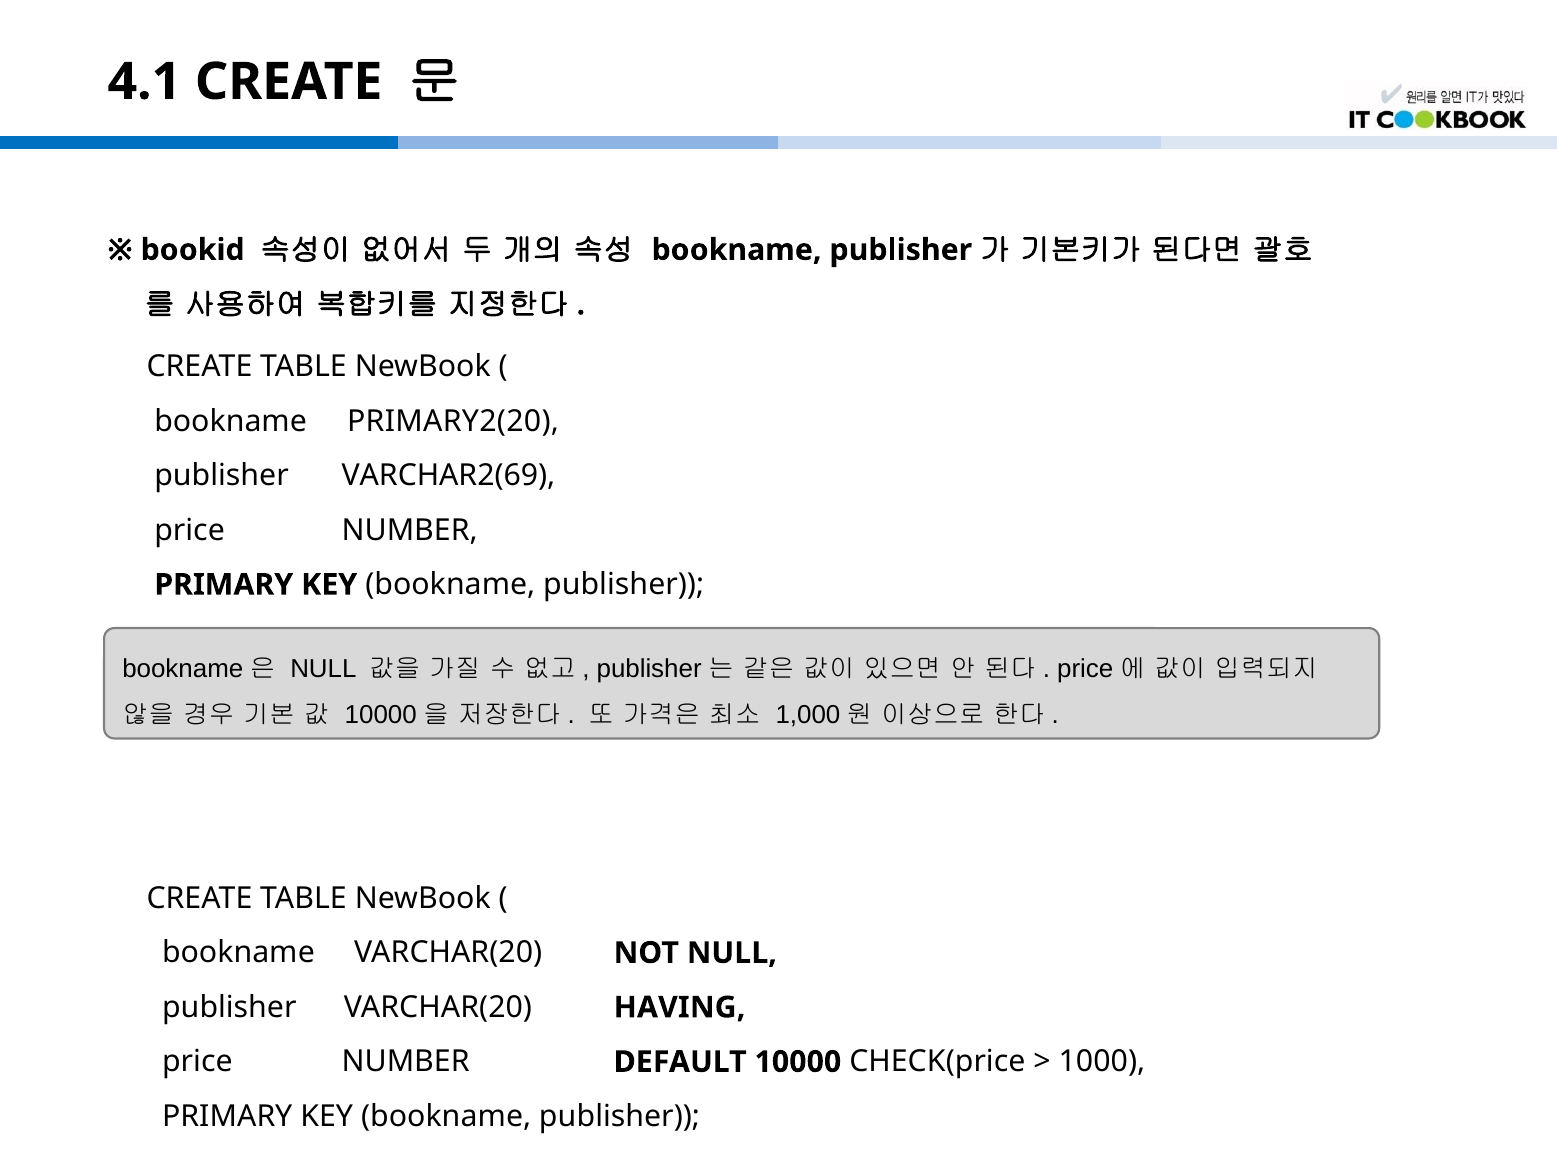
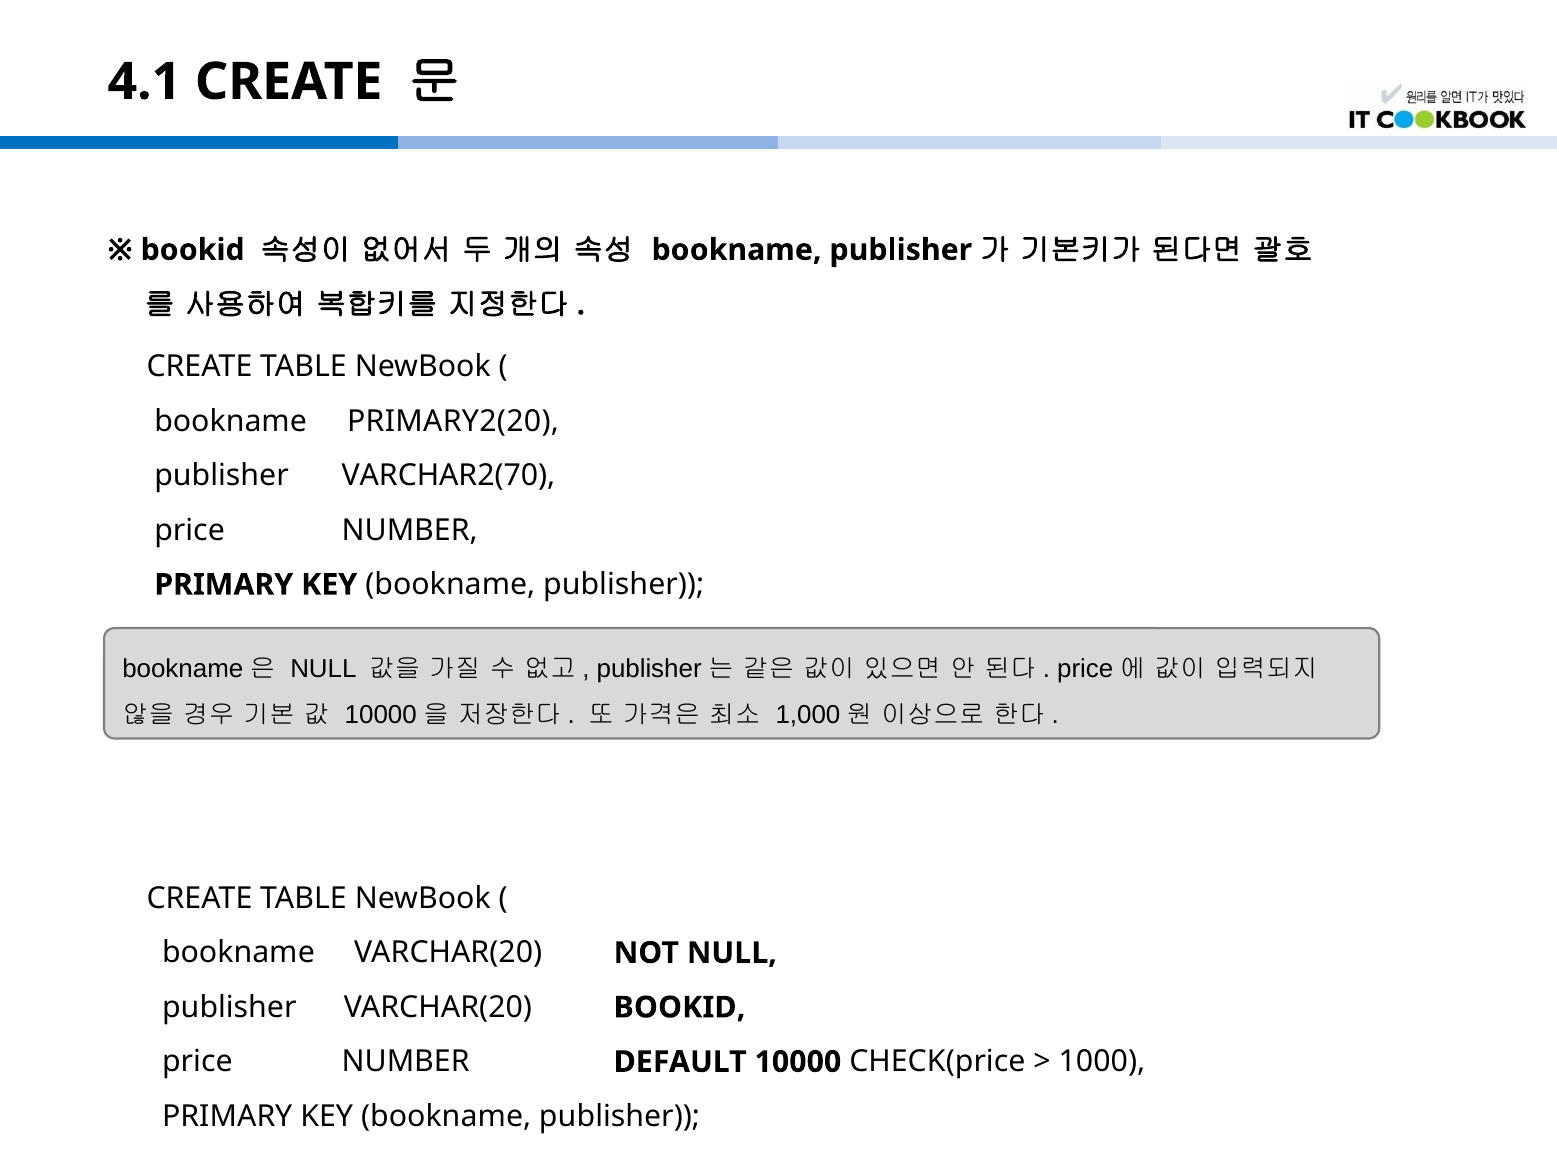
VARCHAR2(69: VARCHAR2(69 -> VARCHAR2(70 (448, 476)
VARCHAR(20 HAVING: HAVING -> BOOKID (680, 1007)
